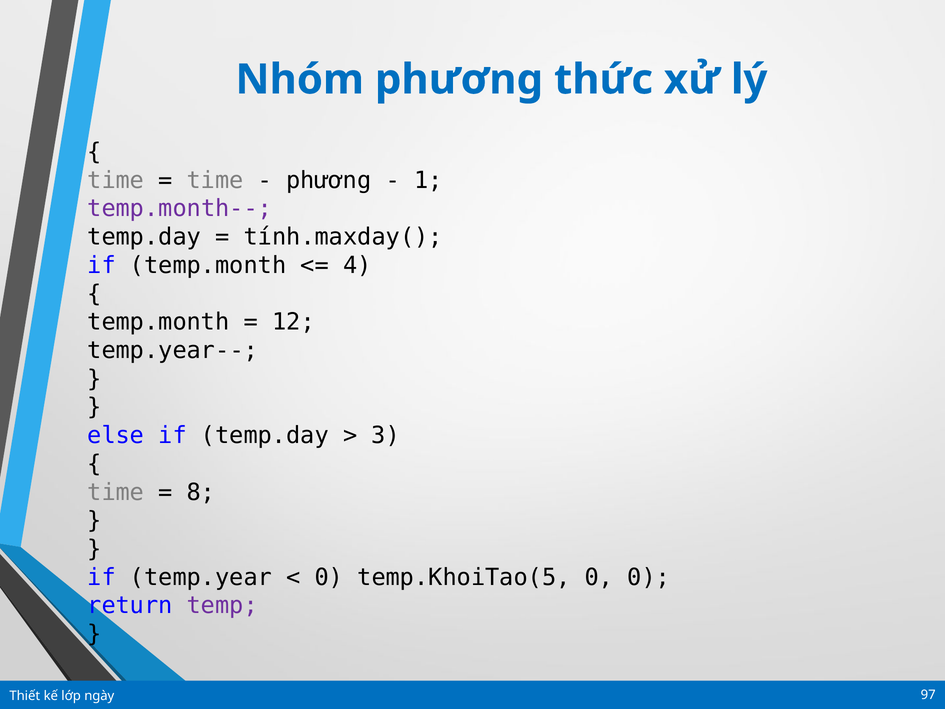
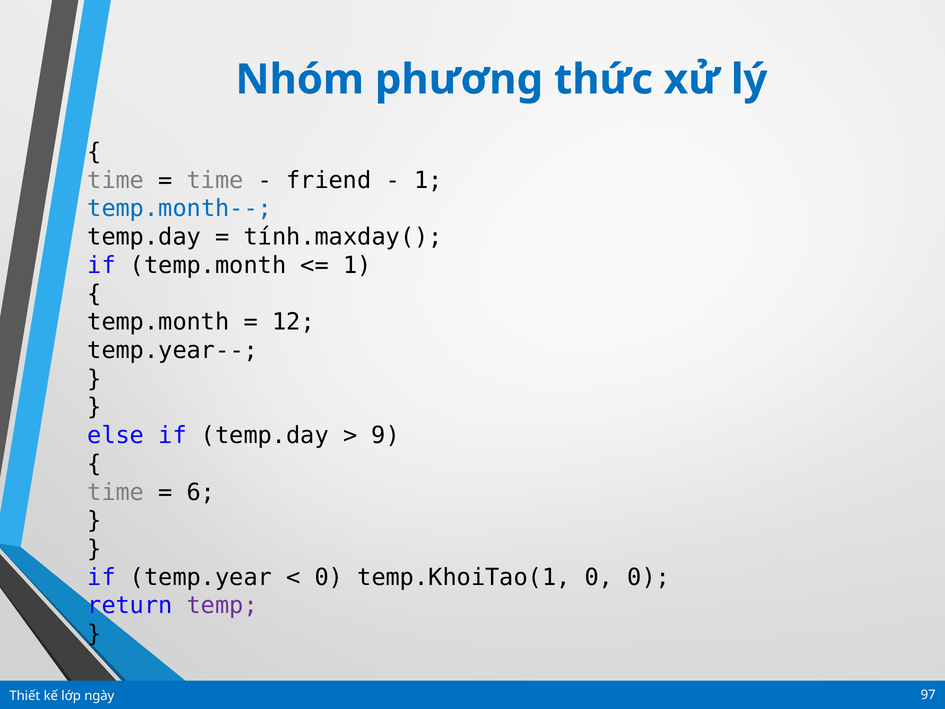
phương: phương -> friend (329, 180)
temp.month-- colour: purple -> blue (180, 209)
4: 4 -> 1 (357, 265)
3: 3 -> 9 (386, 435)
8: 8 -> 6 (201, 492)
temp.KhoiTao(5: temp.KhoiTao(5 -> temp.KhoiTao(1 (464, 577)
